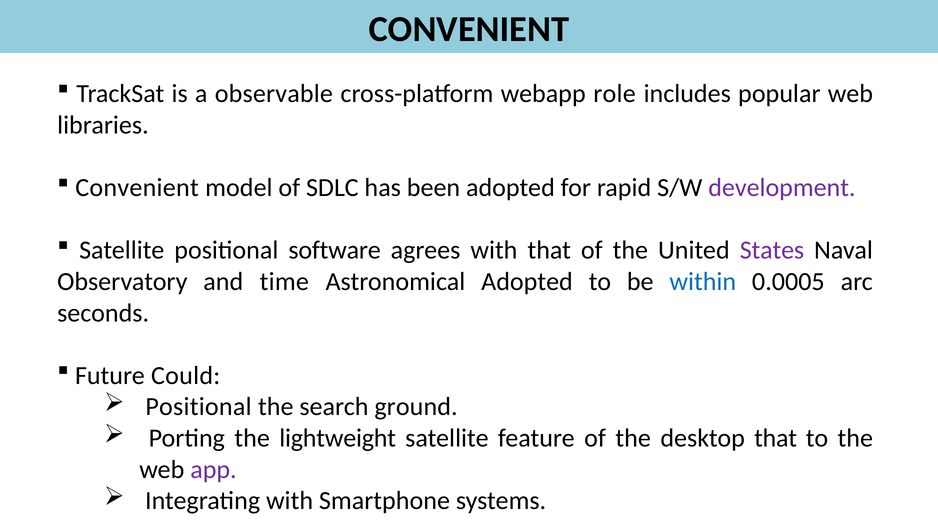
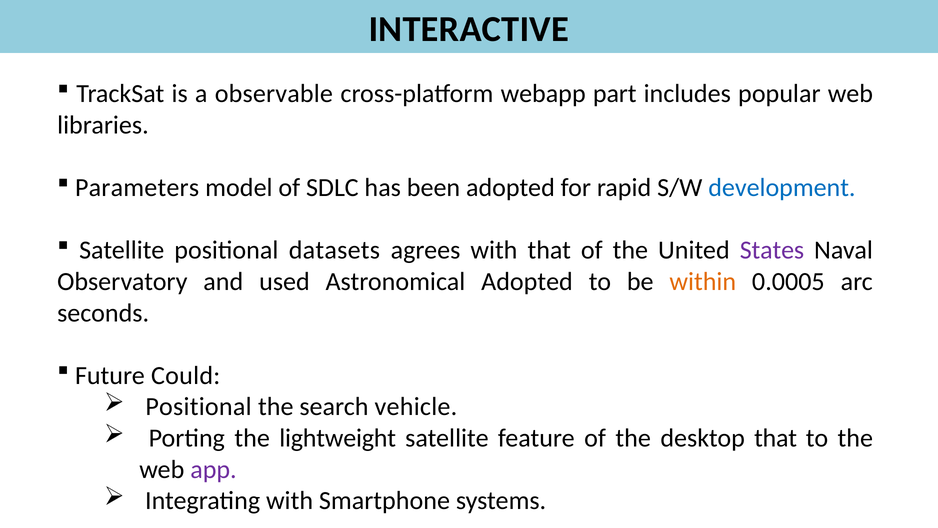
CONVENIENT: CONVENIENT -> INTERACTIVE (469, 29)
role: role -> part (615, 94)
Convenient: Convenient -> Parameters (137, 188)
development colour: purple -> blue (782, 188)
software: software -> datasets (334, 250)
and time: time -> used (284, 281)
within colour: blue -> orange (703, 281)
search ground: ground -> vehicle (416, 407)
